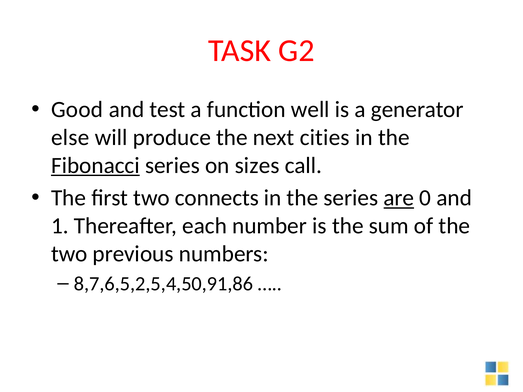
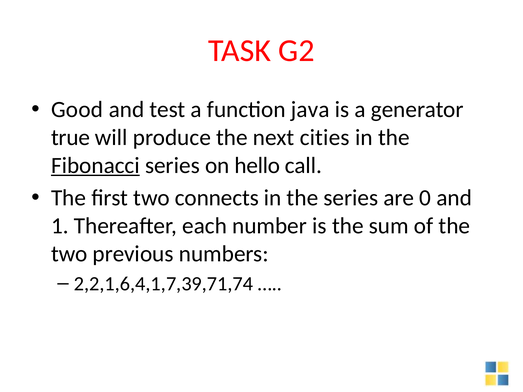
well: well -> java (310, 110)
else: else -> true (70, 138)
sizes: sizes -> hello (257, 166)
are underline: present -> none (399, 198)
8,7,6,5,2,5,4,50,91,86: 8,7,6,5,2,5,4,50,91,86 -> 2,2,1,6,4,1,7,39,71,74 (164, 284)
